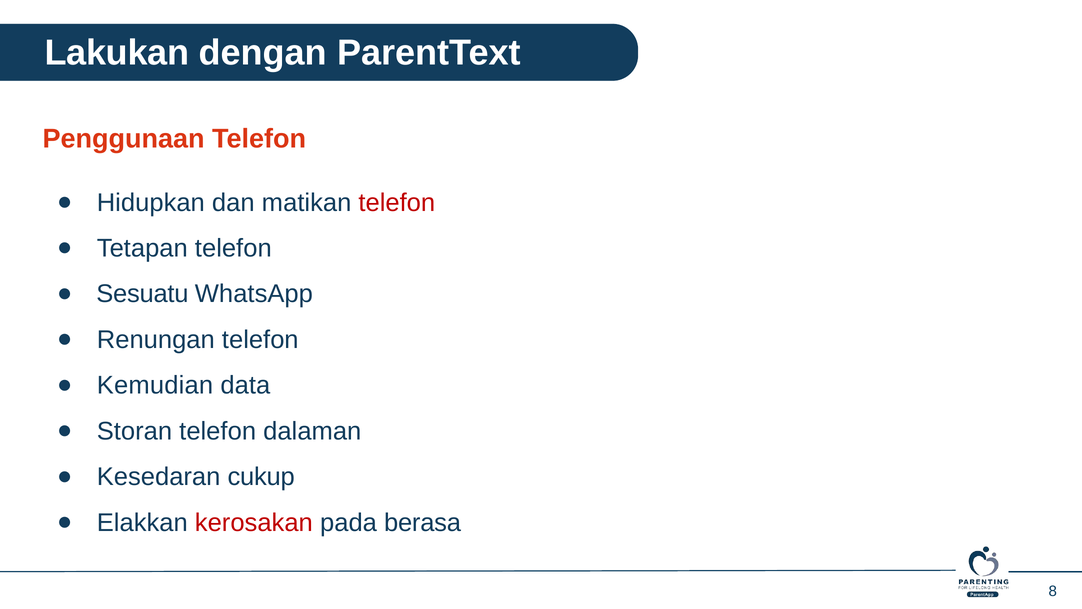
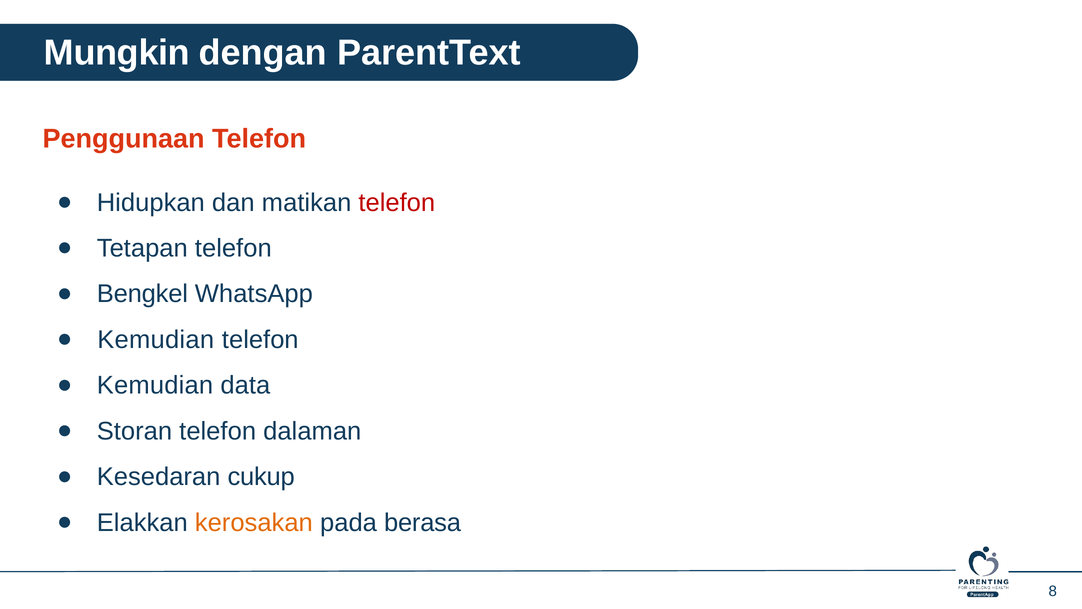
Lakukan: Lakukan -> Mungkin (117, 53)
Sesuatu: Sesuatu -> Bengkel (142, 294)
Renungan: Renungan -> Kemudian (156, 340)
kerosakan colour: red -> orange (254, 522)
